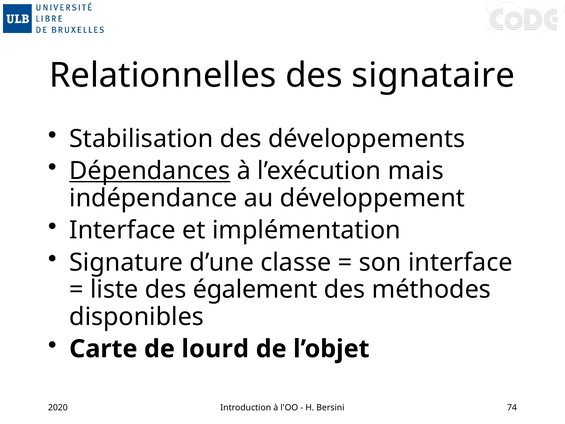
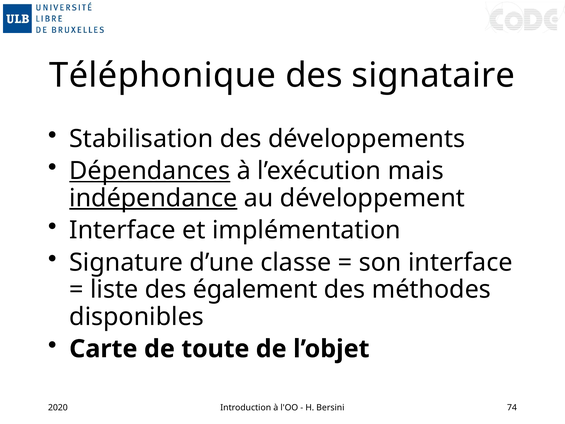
Relationnelles: Relationnelles -> Téléphonique (163, 75)
indépendance underline: none -> present (153, 198)
lourd: lourd -> toute (215, 349)
